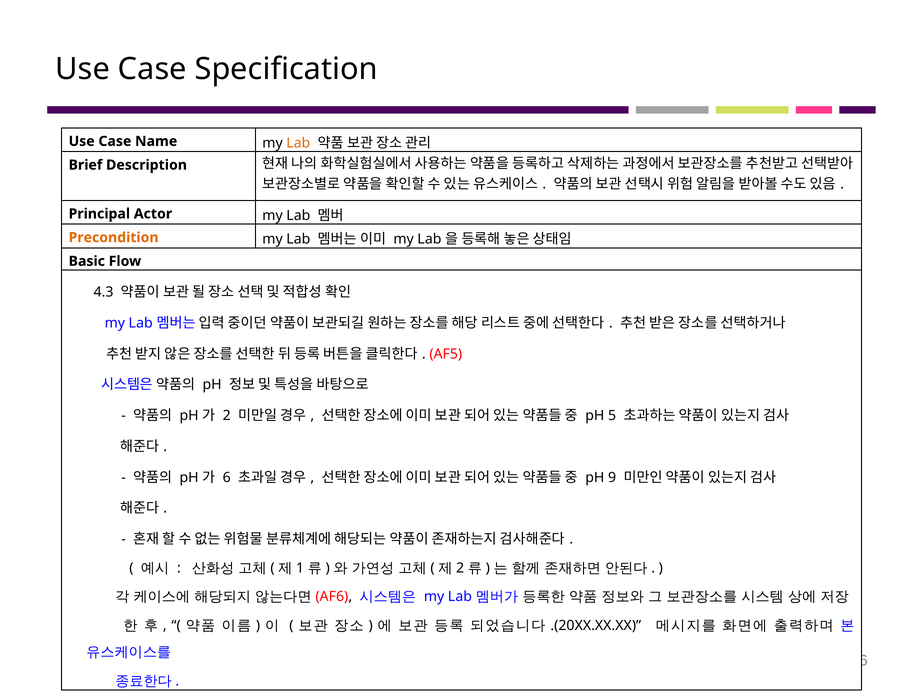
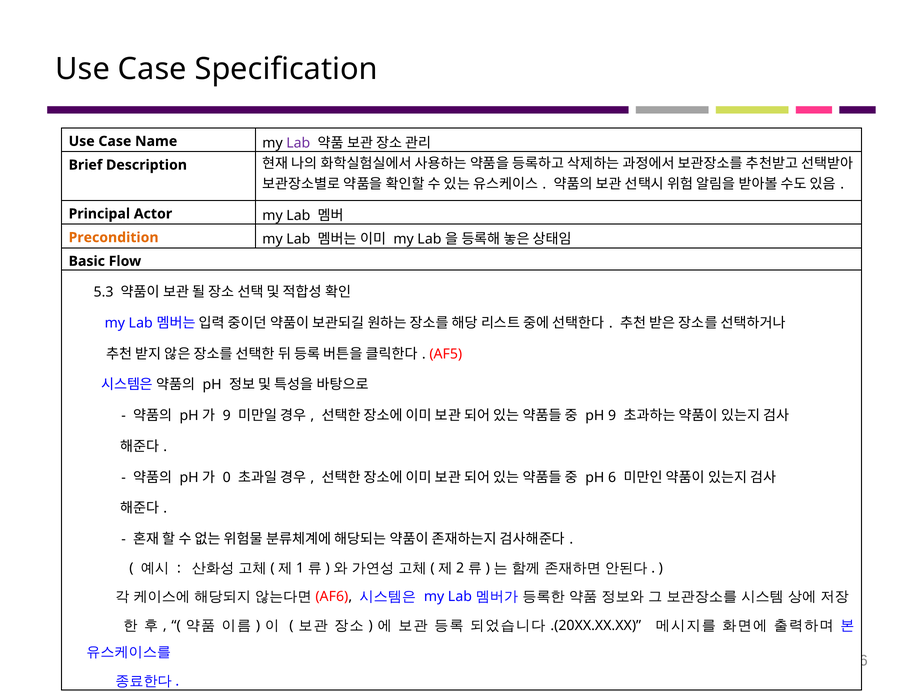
Lab colour: orange -> purple (298, 143)
4.3: 4.3 -> 5.3 (104, 292)
2: 2 -> 9 (227, 416)
pH 5: 5 -> 9 (612, 416)
6: 6 -> 0 (227, 478)
pH 9: 9 -> 6 (612, 478)
